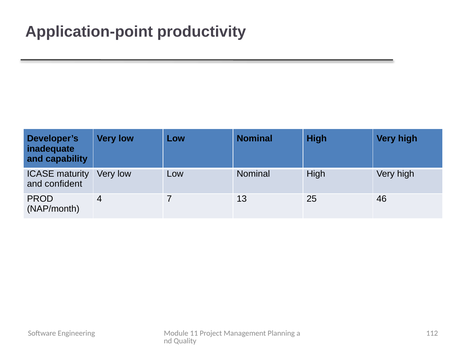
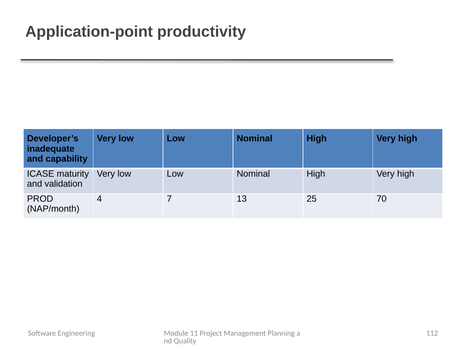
confident: confident -> validation (64, 184)
46: 46 -> 70 (382, 199)
